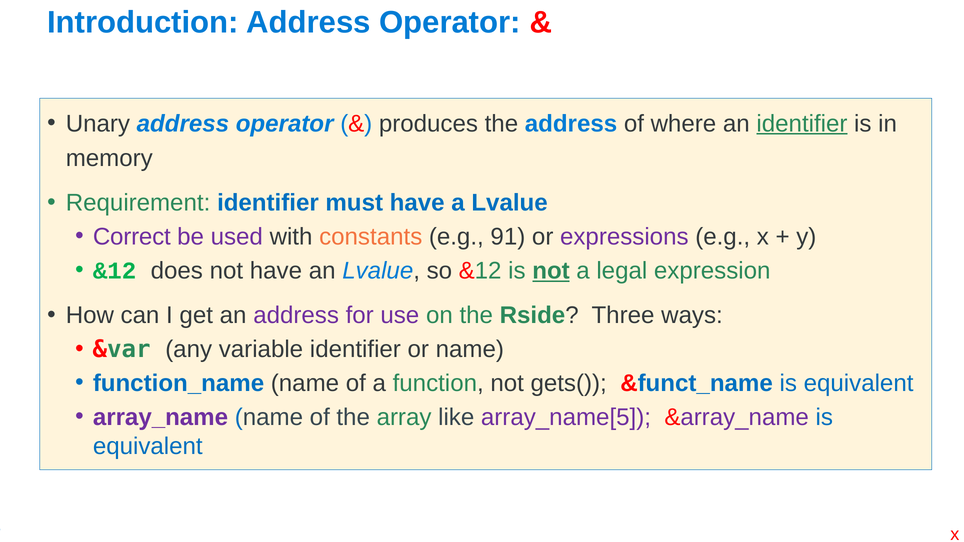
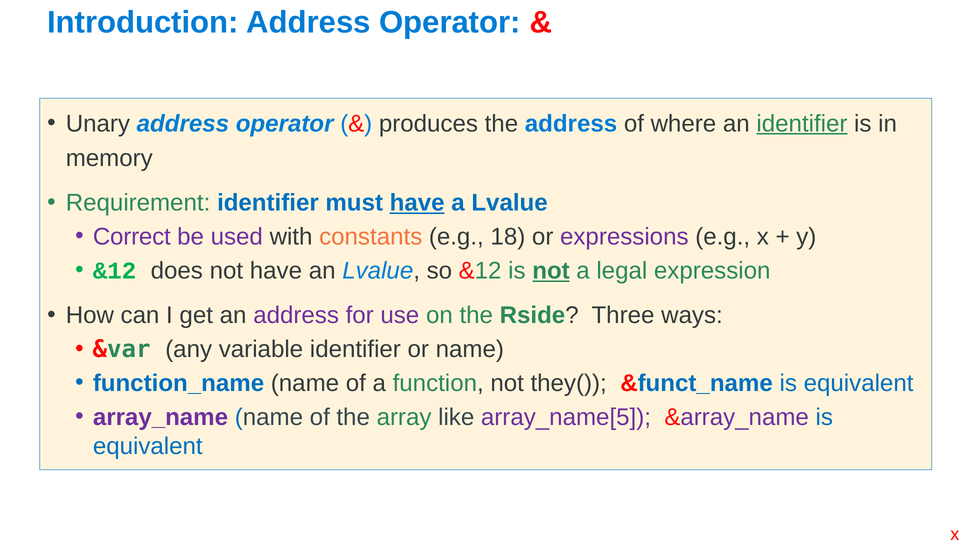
have underline: none -> present (417, 203)
91: 91 -> 18 (508, 237)
gets(: gets( -> they( (569, 384)
